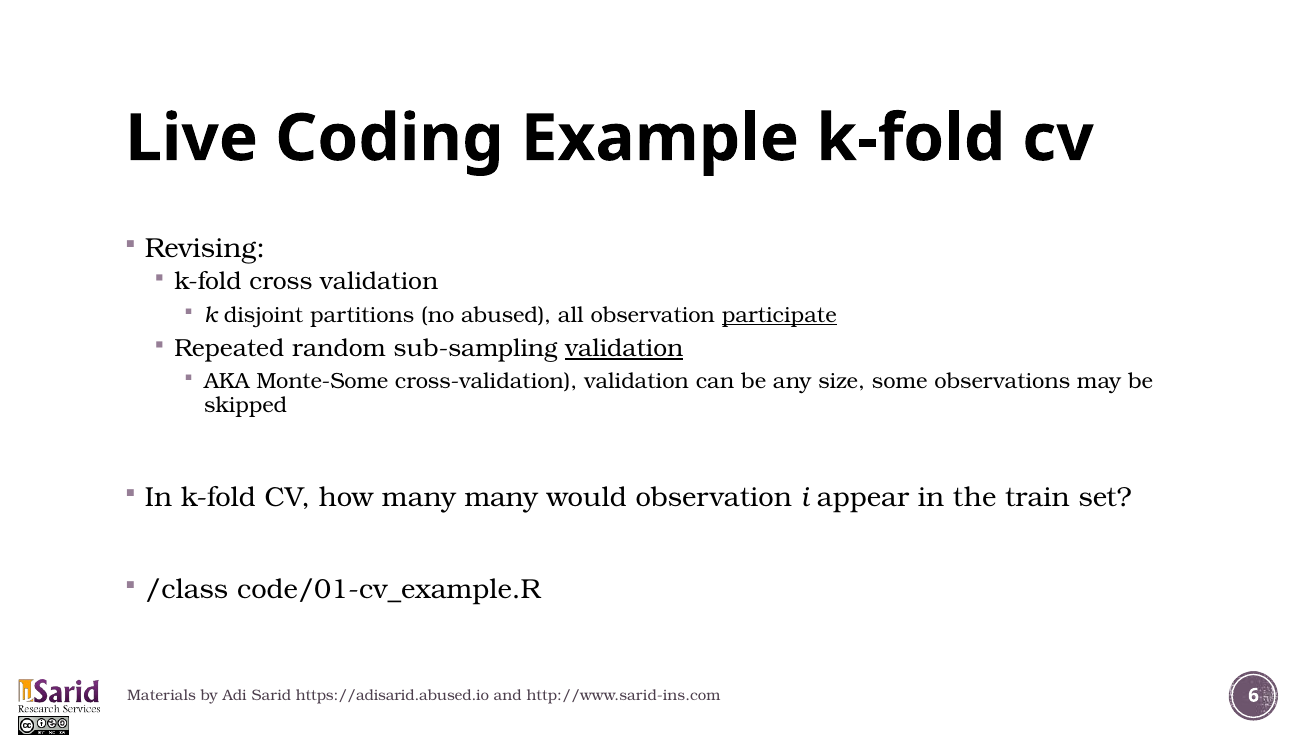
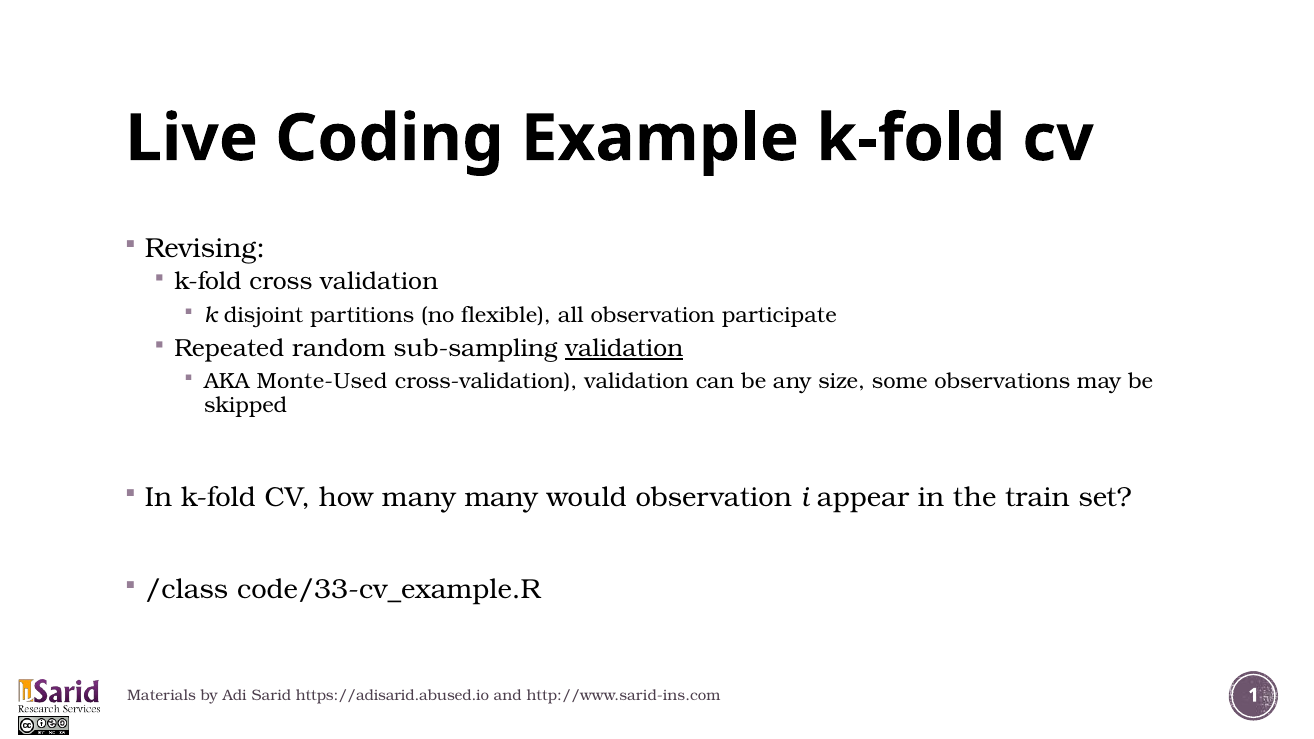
abused: abused -> flexible (506, 315)
participate underline: present -> none (779, 315)
Monte-Some: Monte-Some -> Monte-Used (322, 382)
code/01-cv_example.R: code/01-cv_example.R -> code/33-cv_example.R (389, 589)
6: 6 -> 1 (1254, 695)
